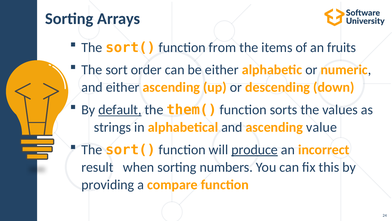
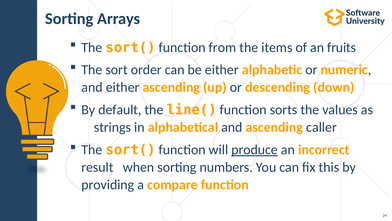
default underline: present -> none (120, 110)
them(: them( -> line( (192, 110)
value: value -> caller (322, 127)
